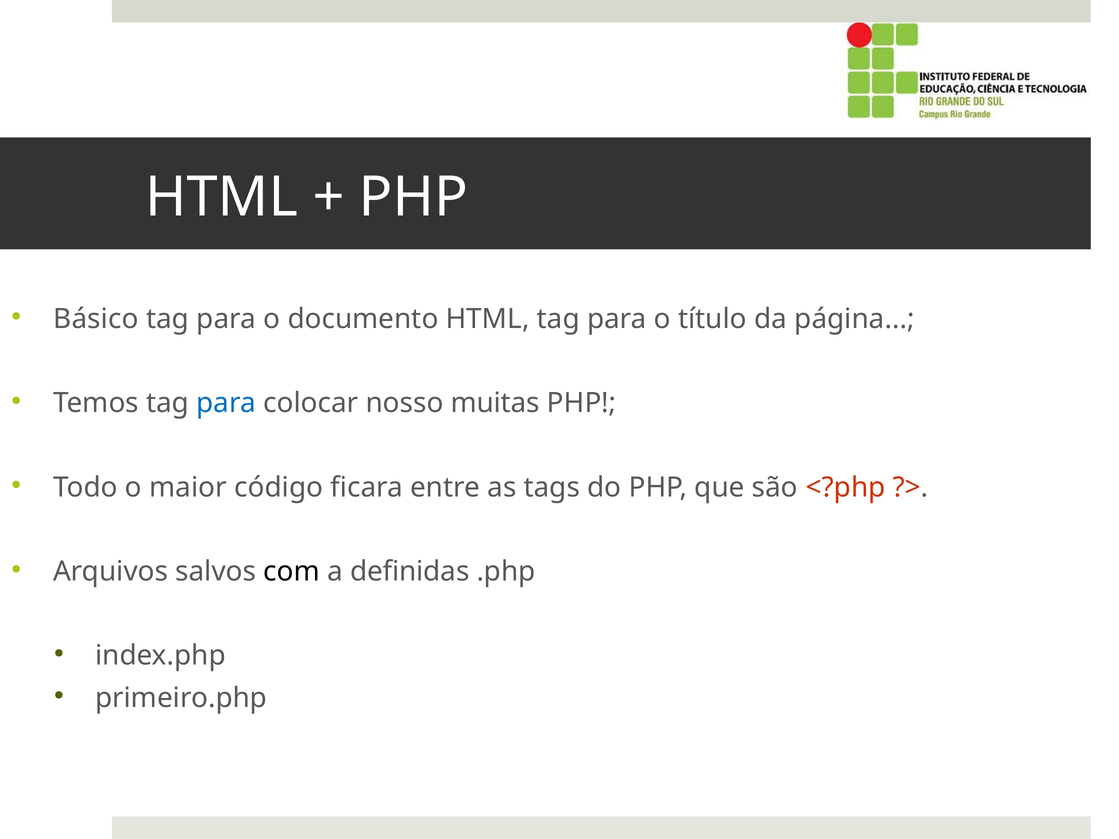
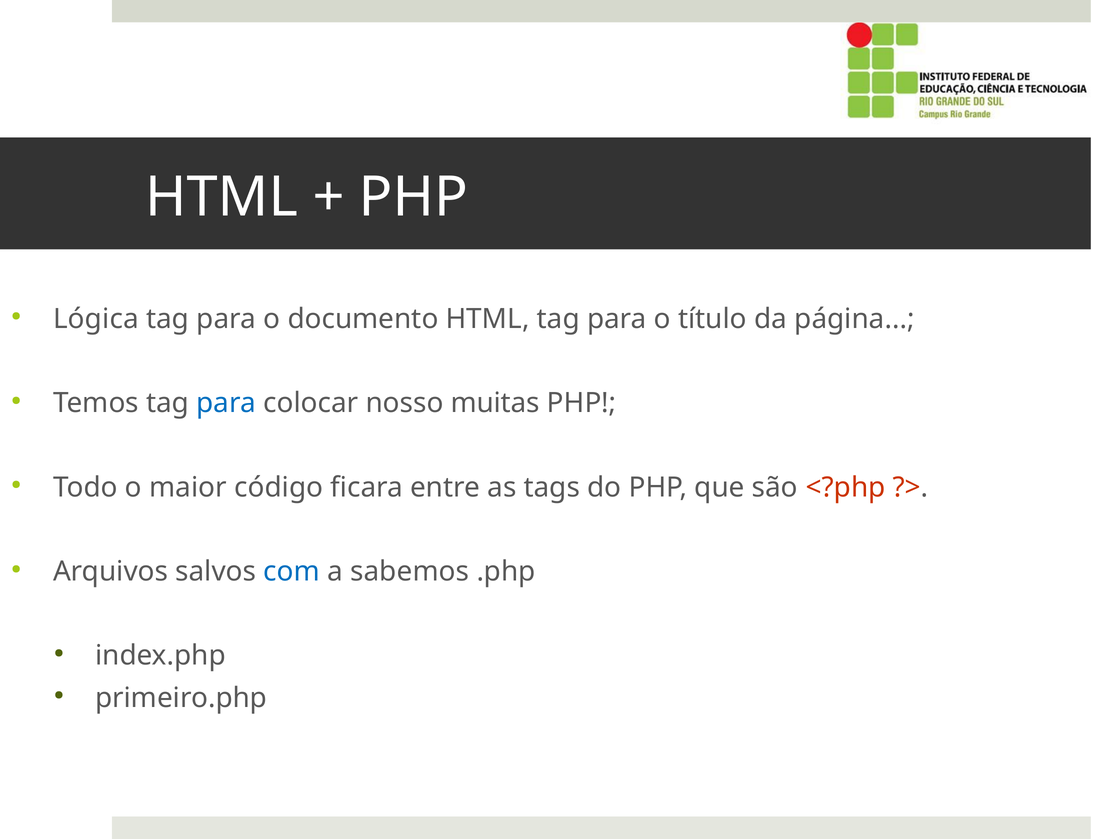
Básico: Básico -> Lógica (96, 319)
com colour: black -> blue (292, 572)
definidas: definidas -> sabemos (410, 572)
